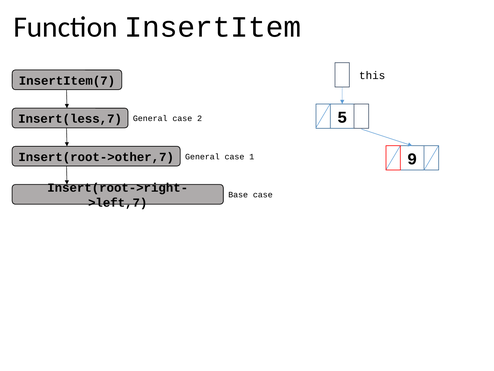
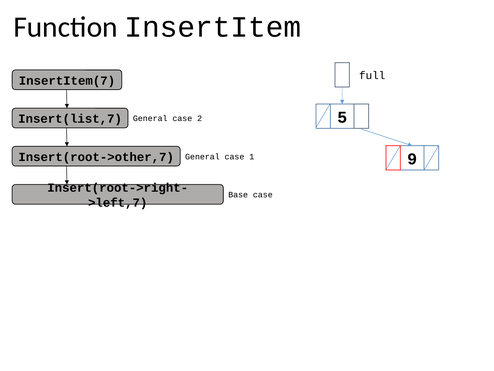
this: this -> full (372, 75)
Insert(less,7: Insert(less,7 -> Insert(list,7 (70, 119)
